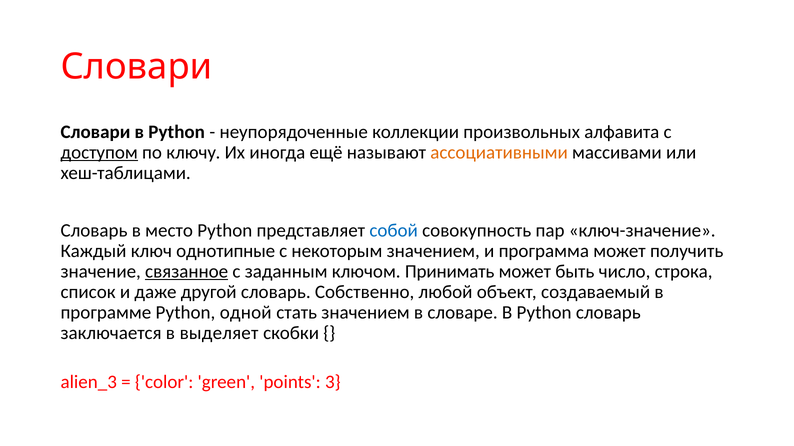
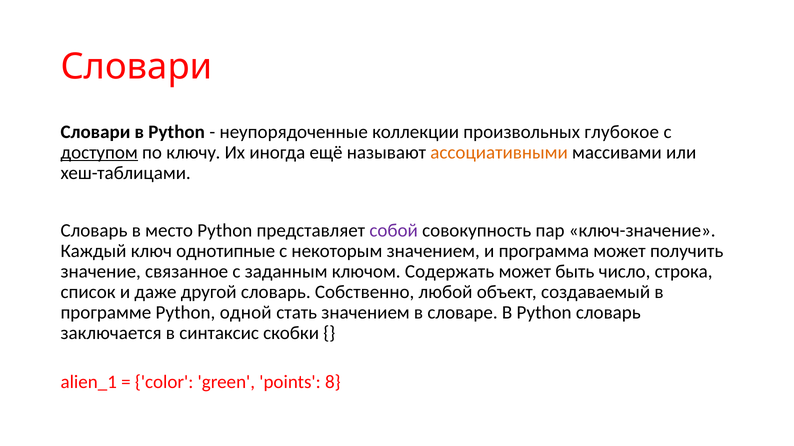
алфавита: алфавита -> глубокое (622, 132)
собой colour: blue -> purple (394, 231)
связанное underline: present -> none (187, 272)
Принимать: Принимать -> Содержать (450, 272)
выделяет: выделяет -> синтаксис (219, 333)
alien_3: alien_3 -> alien_1 (89, 383)
3: 3 -> 8 (333, 383)
